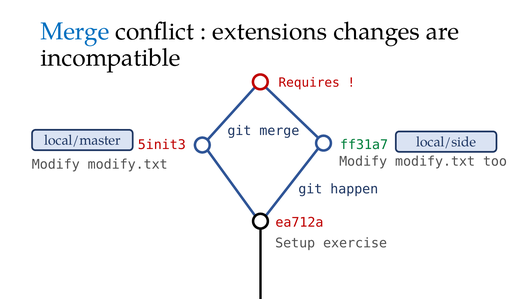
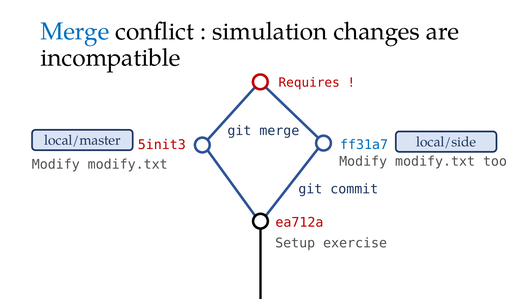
extensions: extensions -> simulation (270, 31)
ff31a7 colour: green -> blue (364, 145)
happen: happen -> commit (354, 189)
